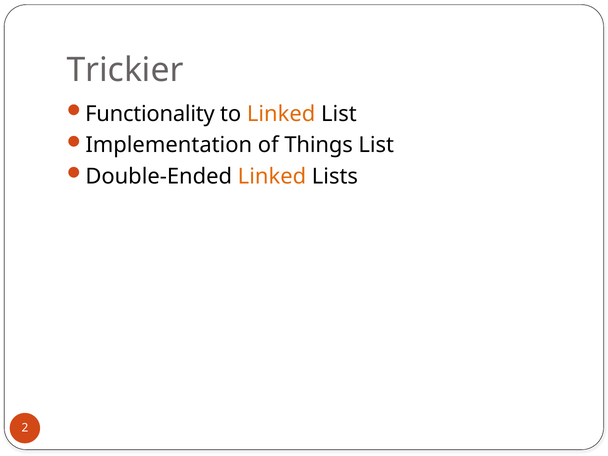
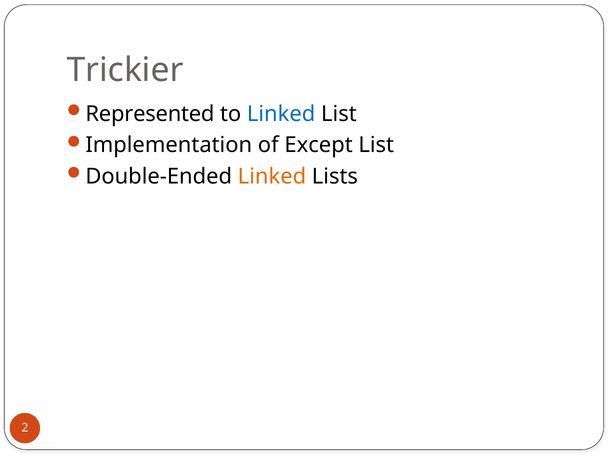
Functionality: Functionality -> Represented (150, 114)
Linked colour: orange -> blue (281, 114)
Things: Things -> Except (319, 145)
